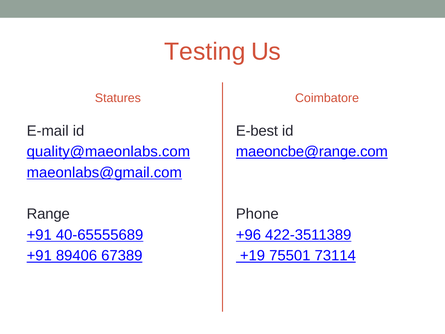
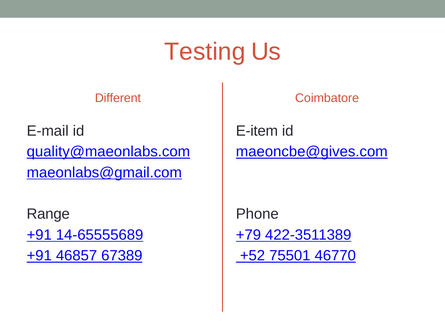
Statures: Statures -> Different (118, 98)
E-best: E-best -> E-item (257, 131)
maeoncbe@range.com: maeoncbe@range.com -> maeoncbe@gives.com (312, 152)
40-65555689: 40-65555689 -> 14-65555689 (100, 235)
+96: +96 -> +79 (248, 235)
89406: 89406 -> 46857 (77, 255)
+19: +19 -> +52 (253, 255)
73114: 73114 -> 46770 (335, 255)
